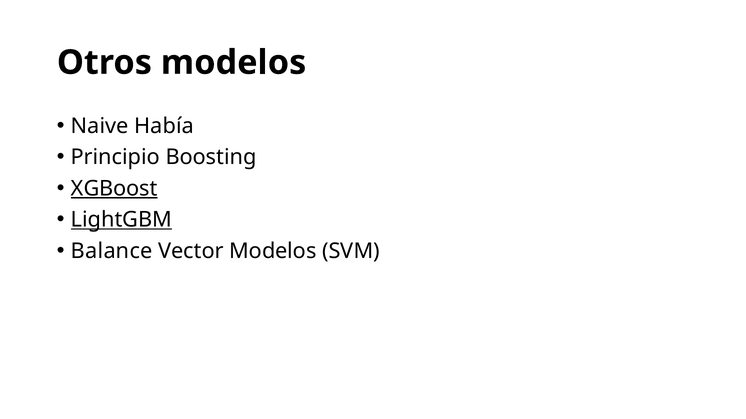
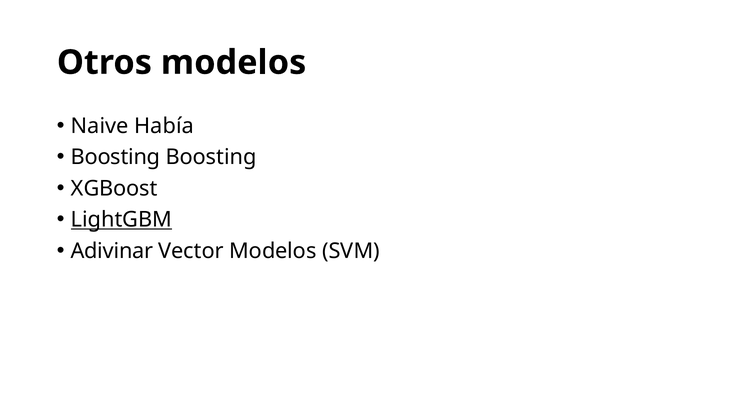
Principio: Principio -> Boosting (115, 157)
XGBoost underline: present -> none (114, 189)
Balance: Balance -> Adivinar (112, 251)
